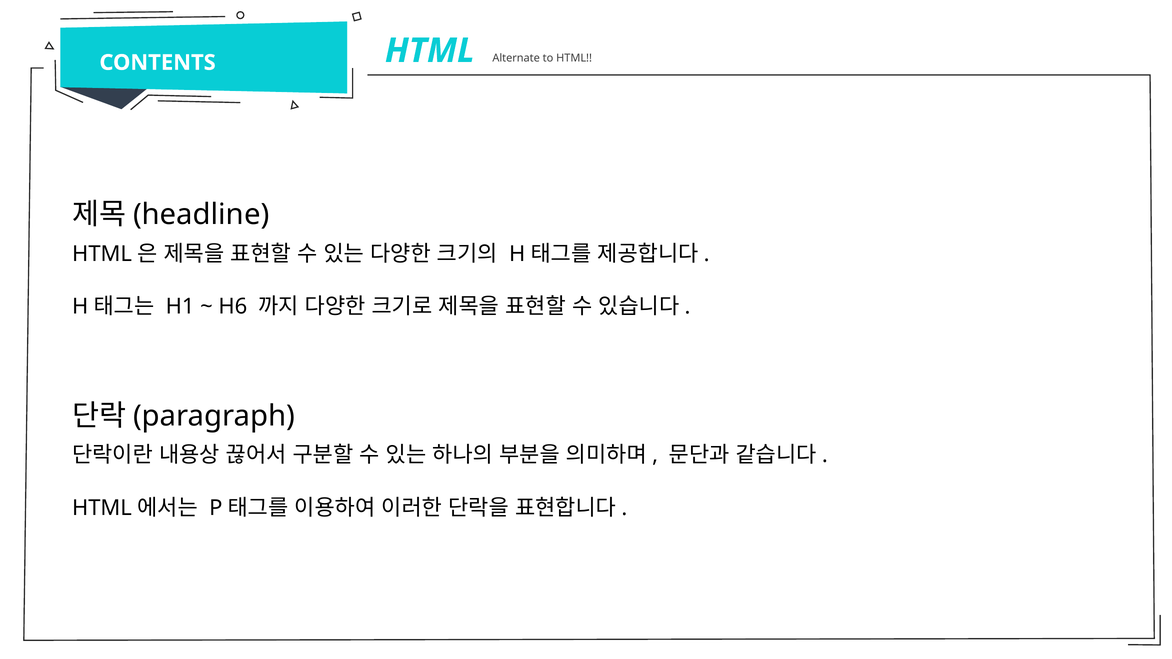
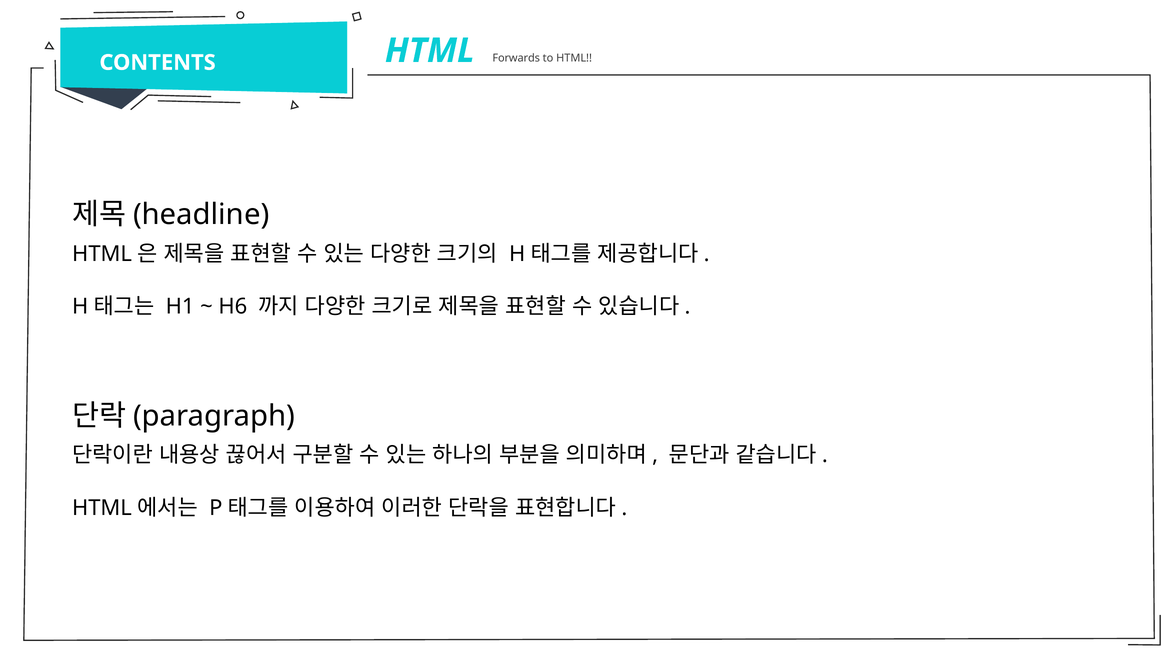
Alternate: Alternate -> Forwards (516, 58)
